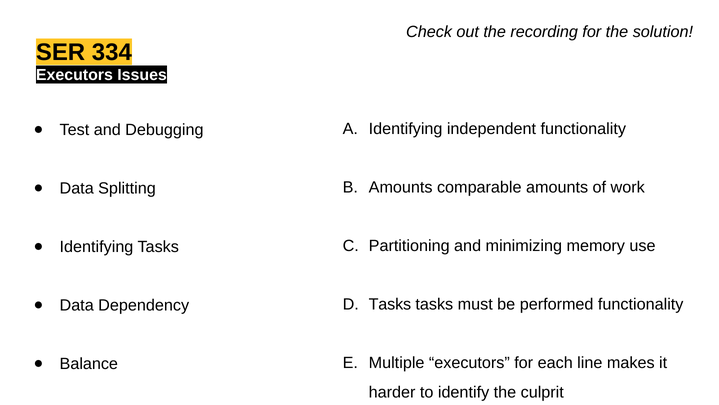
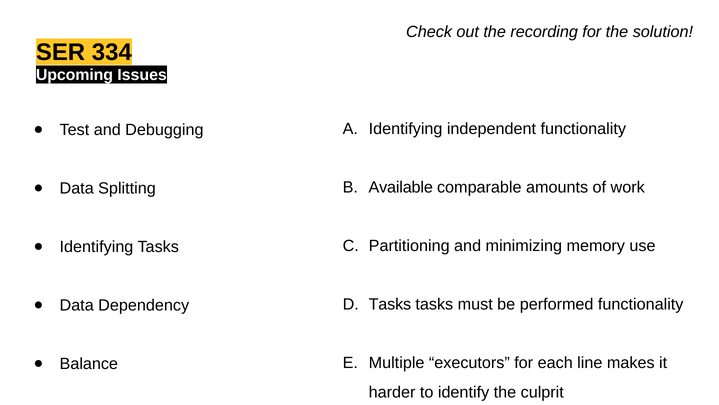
Executors: Executors -> Upcoming (75, 75)
Amounts: Amounts -> Available (401, 187)
